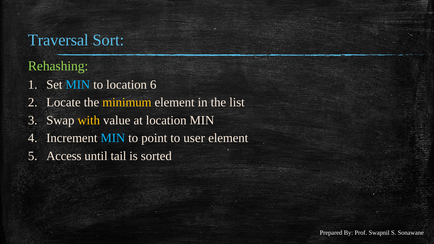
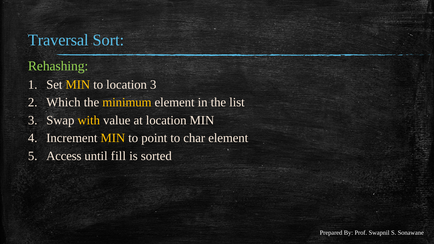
MIN colour: light blue -> yellow (78, 85)
location 6: 6 -> 3 (153, 85)
Locate: Locate -> Which (63, 102)
MIN colour: light blue -> yellow (113, 138)
user: user -> char (194, 138)
tail: tail -> fill (118, 156)
